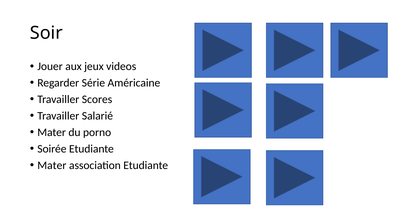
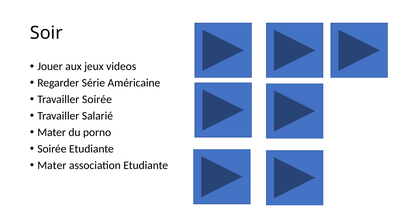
Travailler Scores: Scores -> Soirée (97, 99)
